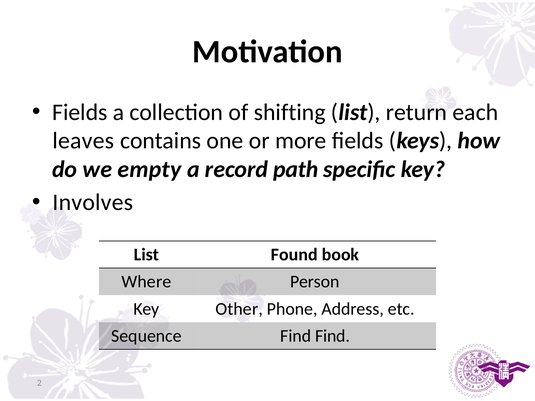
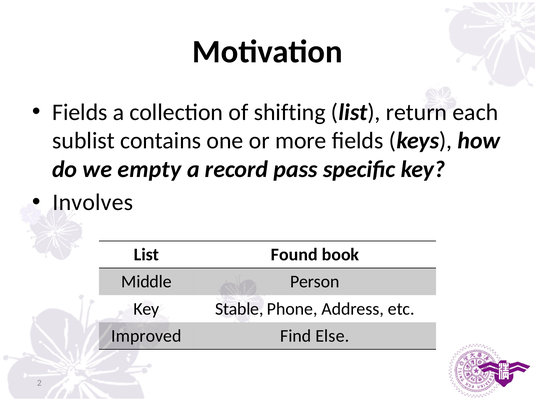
leaves: leaves -> sublist (83, 141)
path: path -> pass (296, 169)
Where: Where -> Middle (146, 282)
Other: Other -> Stable (239, 309)
Sequence: Sequence -> Improved (146, 336)
Find Find: Find -> Else (332, 336)
